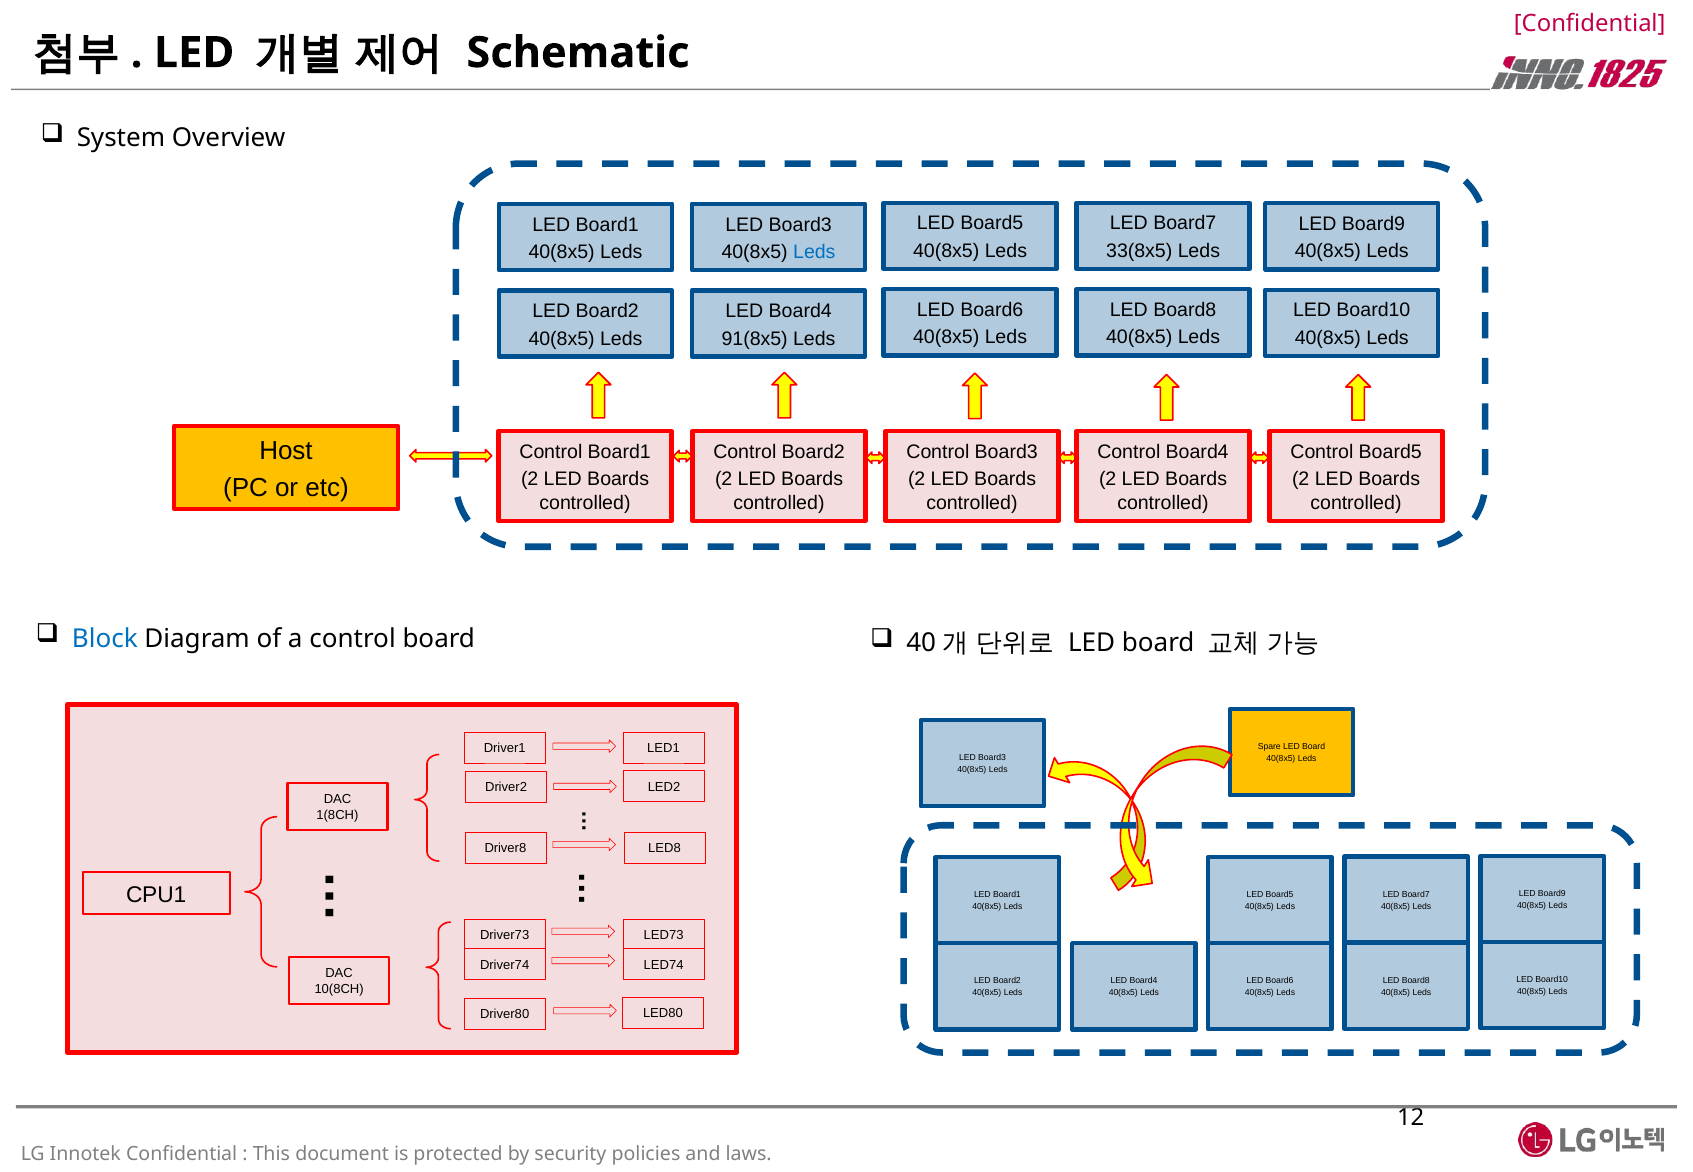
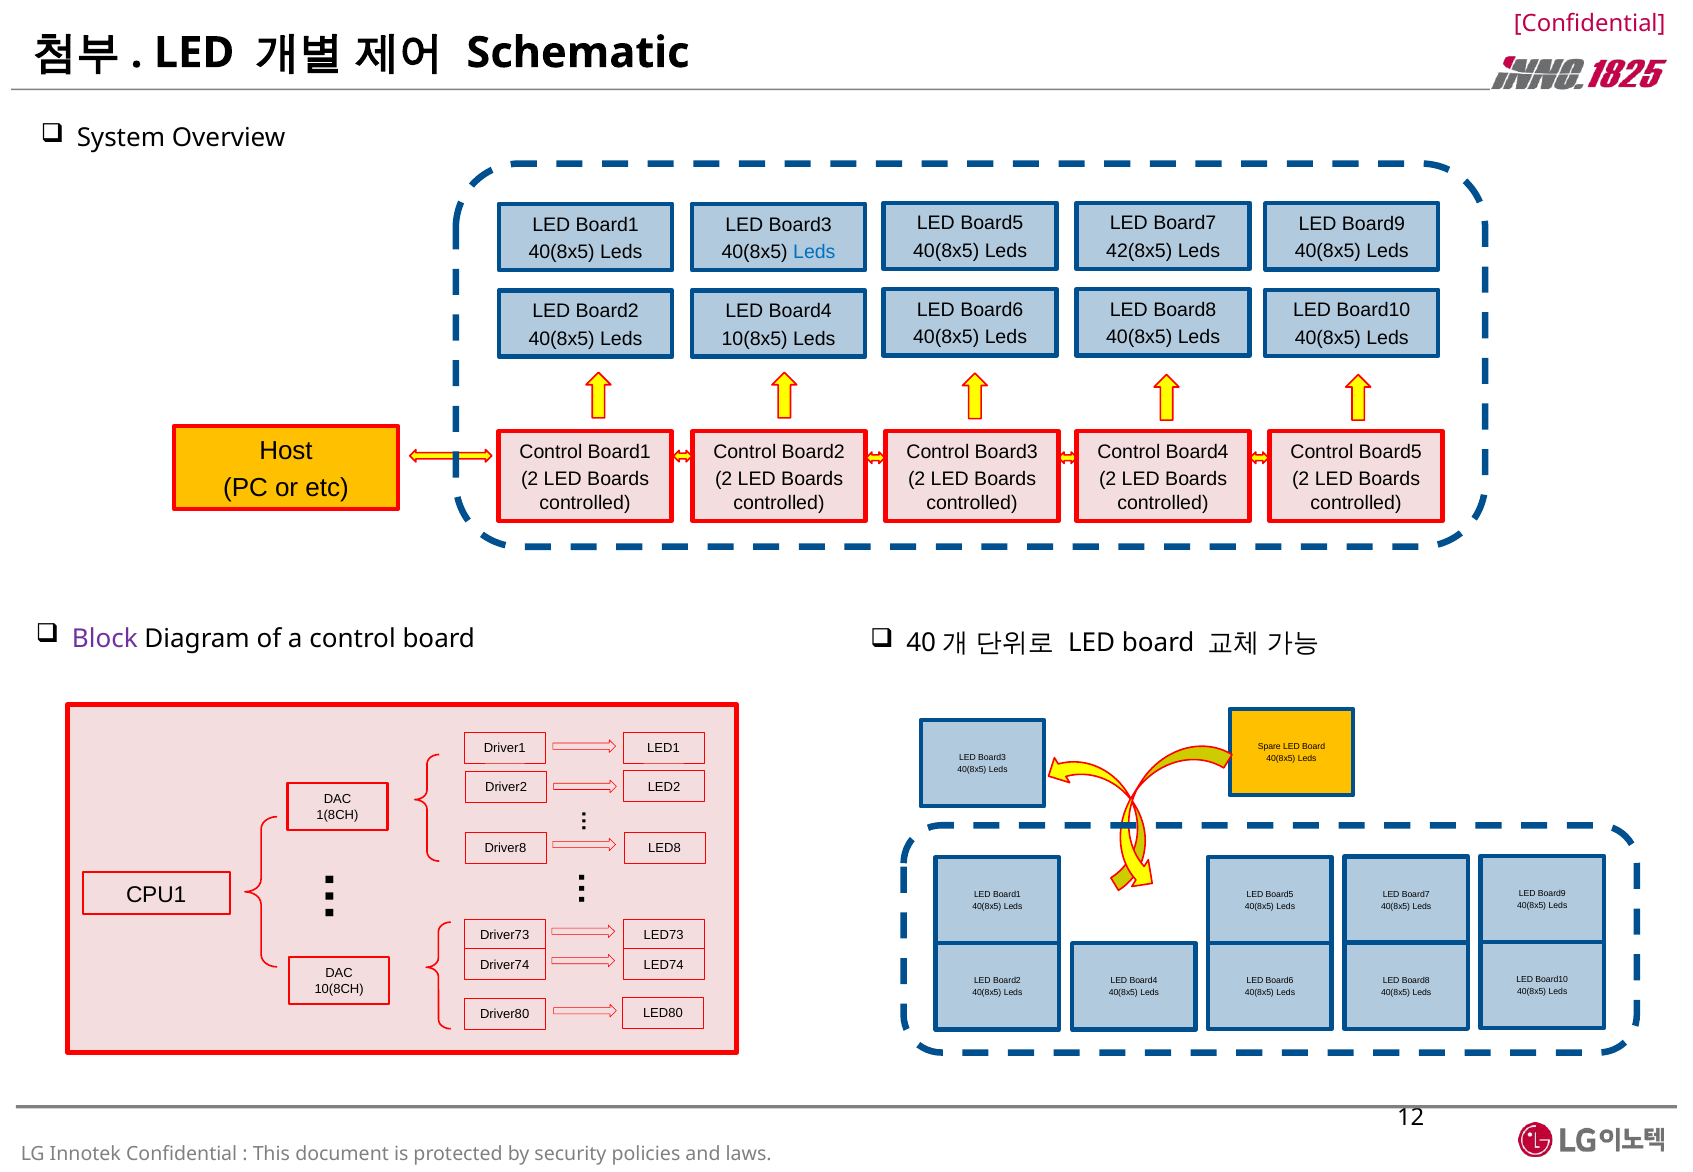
33(8x5: 33(8x5 -> 42(8x5 (1139, 251)
91(8x5: 91(8x5 -> 10(8x5 (755, 339)
Block colour: blue -> purple (105, 639)
